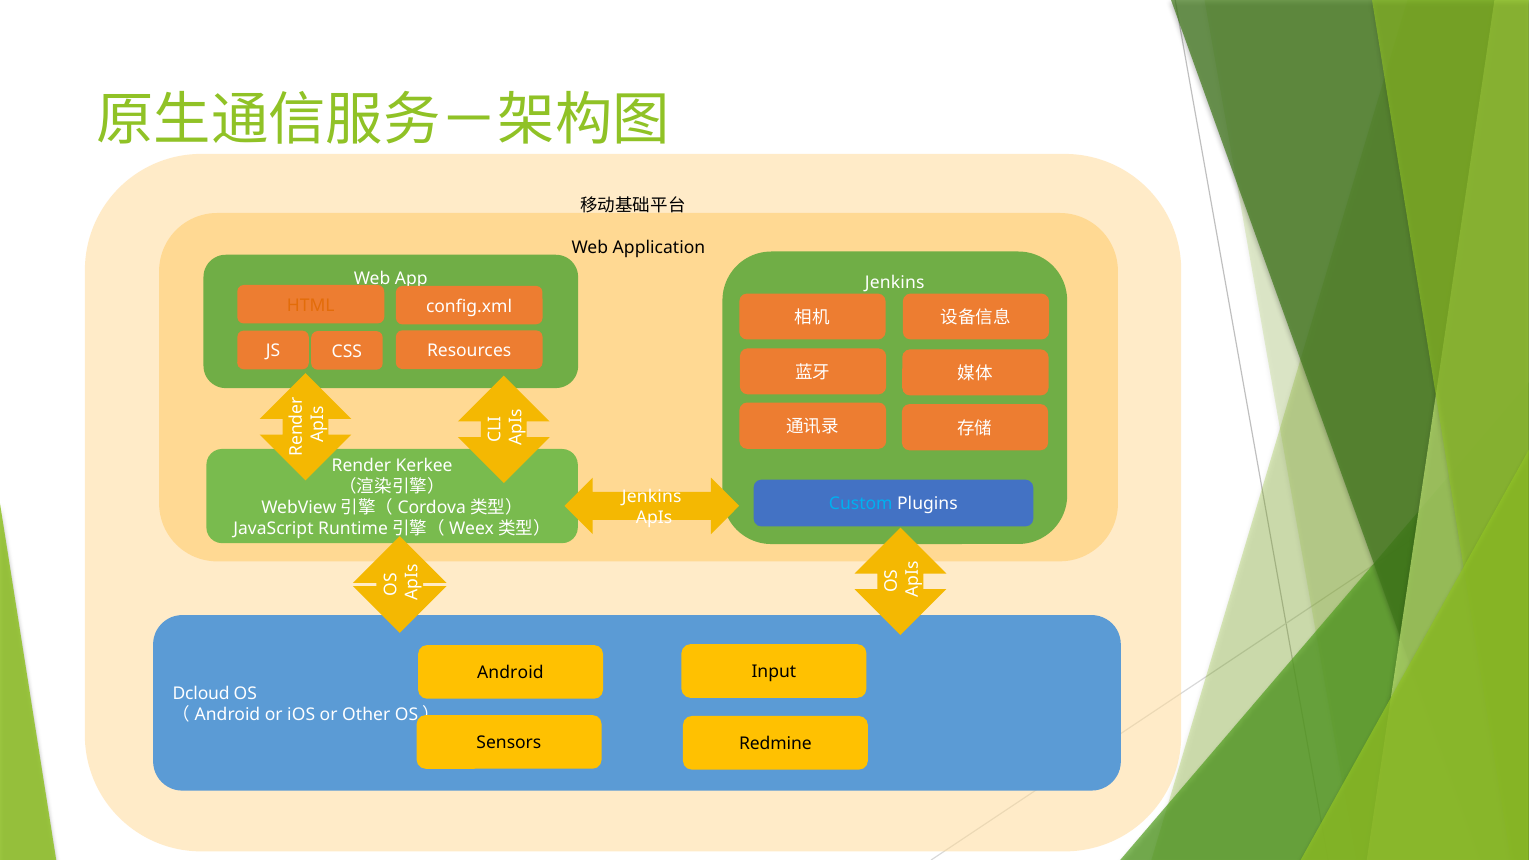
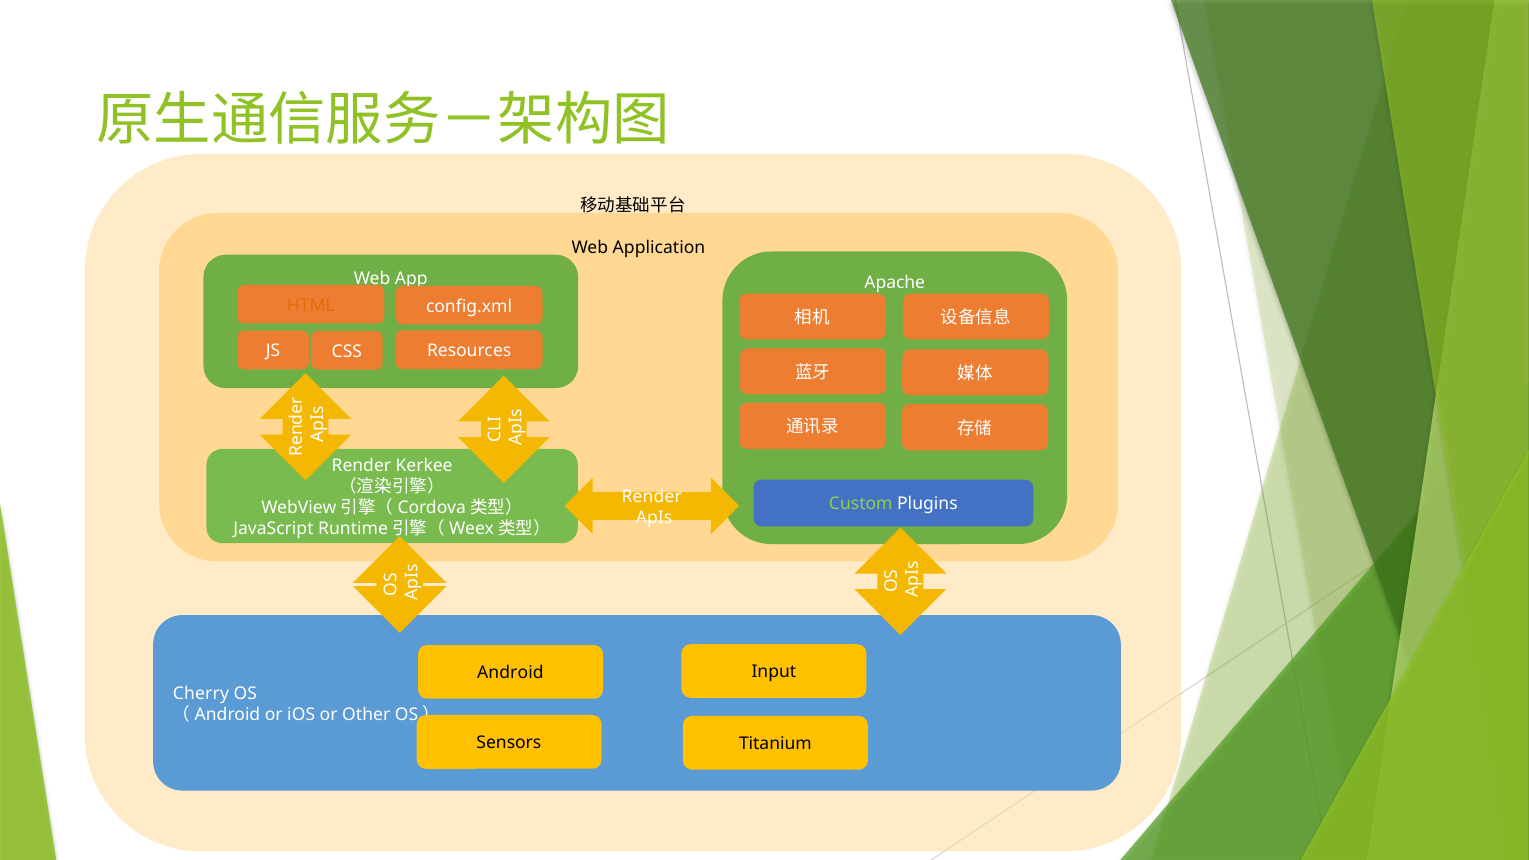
Jenkins: Jenkins -> Apache (895, 283)
Jenkins: Jenkins -> Render (652, 497)
Custom colour: light blue -> light green (861, 504)
Dcloud: Dcloud -> Cherry (201, 694)
Redmine: Redmine -> Titanium (775, 744)
